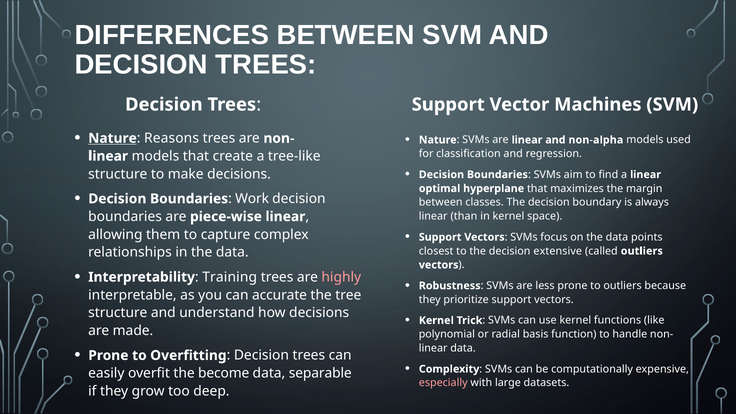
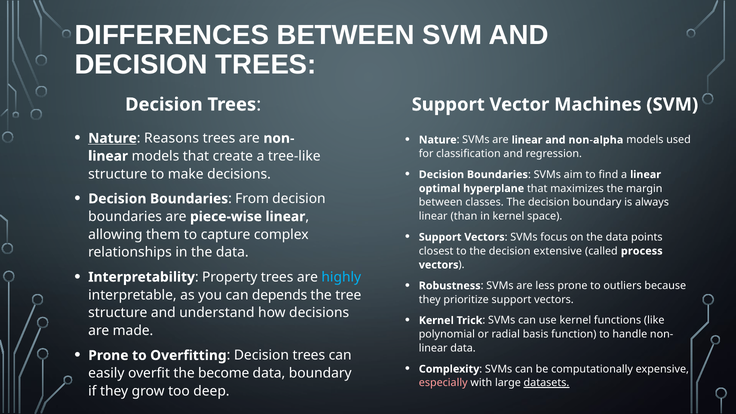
Work: Work -> From (252, 199)
called outliers: outliers -> process (642, 251)
Training: Training -> Property (230, 277)
highly colour: pink -> light blue (341, 277)
accurate: accurate -> depends (280, 295)
data separable: separable -> boundary (320, 373)
datasets underline: none -> present (546, 383)
